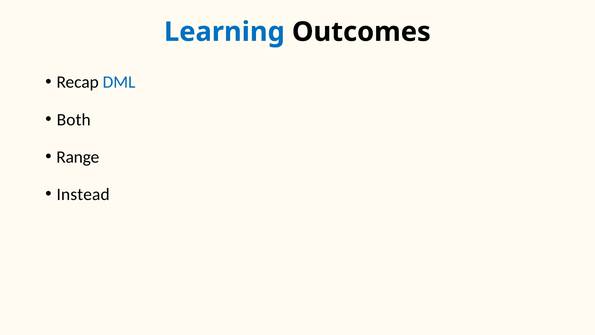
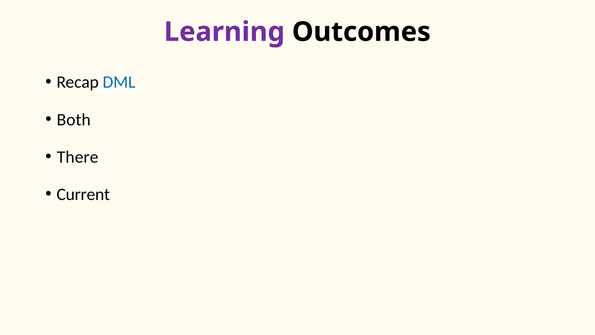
Learning colour: blue -> purple (224, 32)
Range: Range -> There (78, 157)
Instead: Instead -> Current (83, 194)
